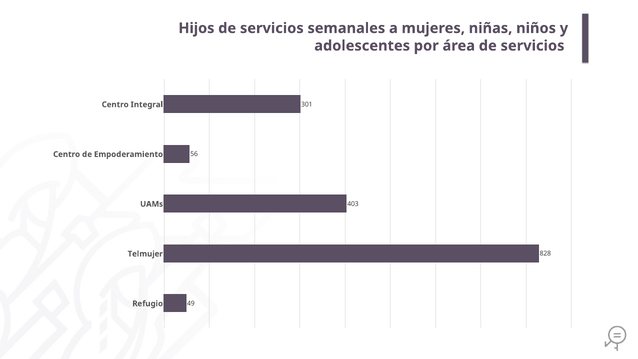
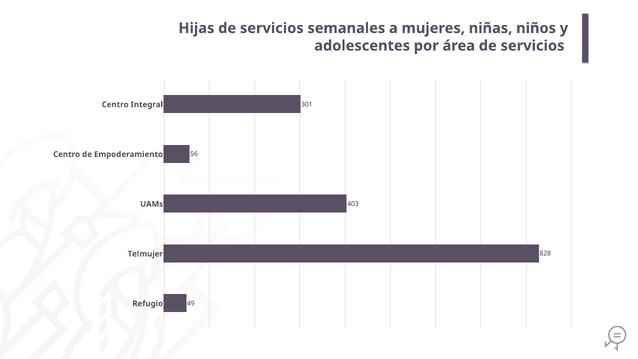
Hijos: Hijos -> Hijas (196, 28)
